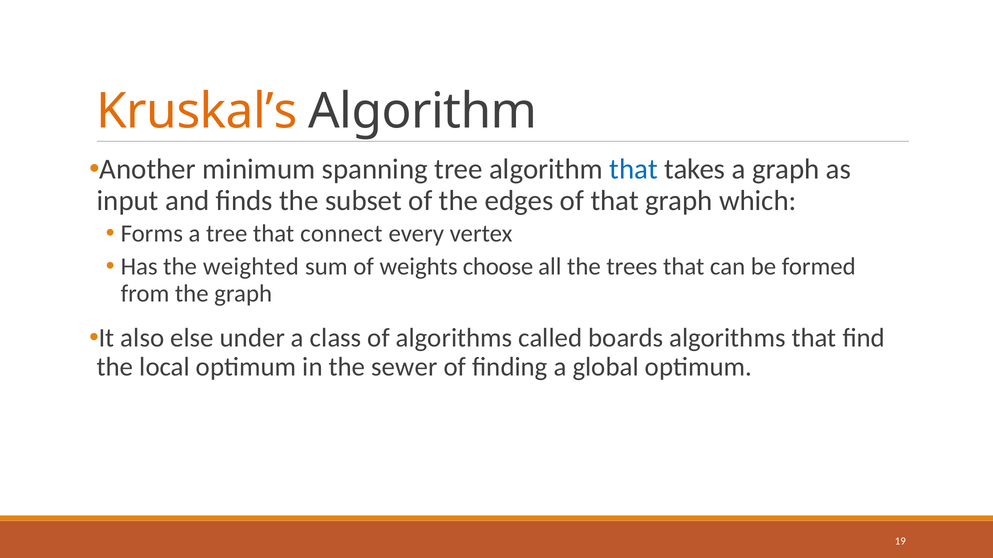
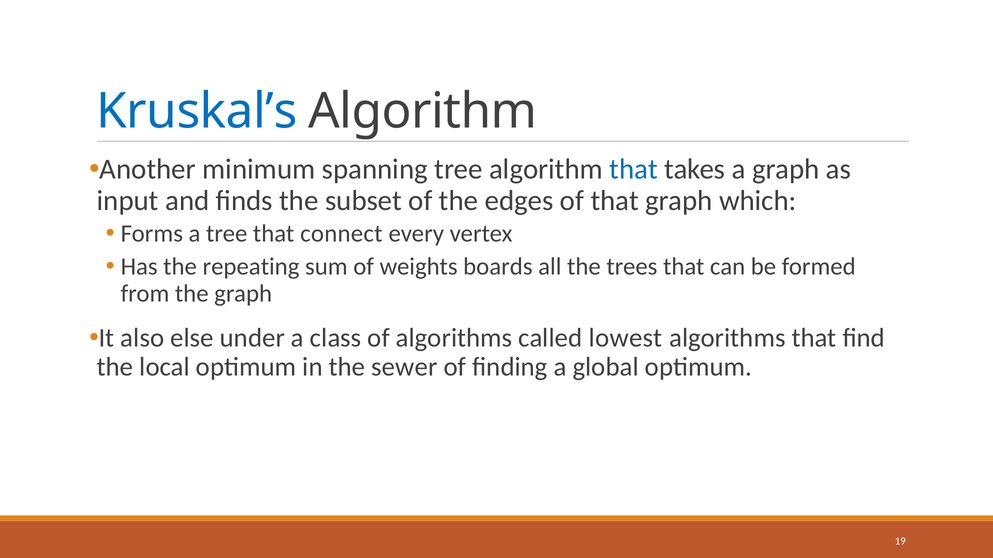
Kruskal’s colour: orange -> blue (197, 111)
weighted: weighted -> repeating (251, 267)
choose: choose -> boards (498, 267)
boards: boards -> lowest (626, 338)
